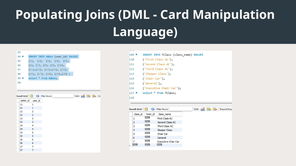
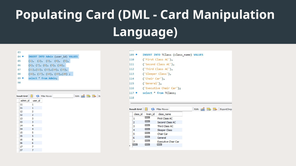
Populating Joins: Joins -> Card (100, 15)
